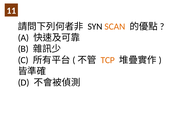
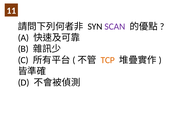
SCAN colour: orange -> purple (115, 27)
